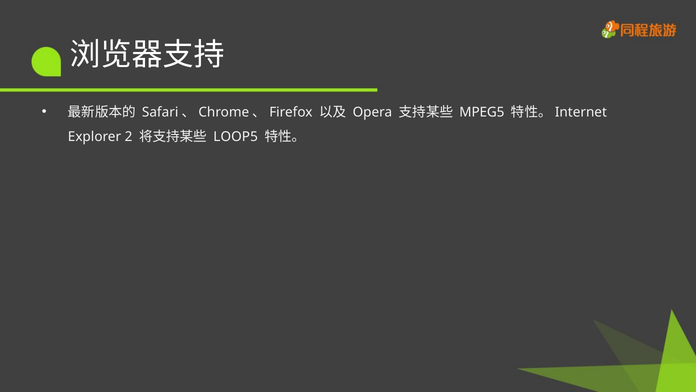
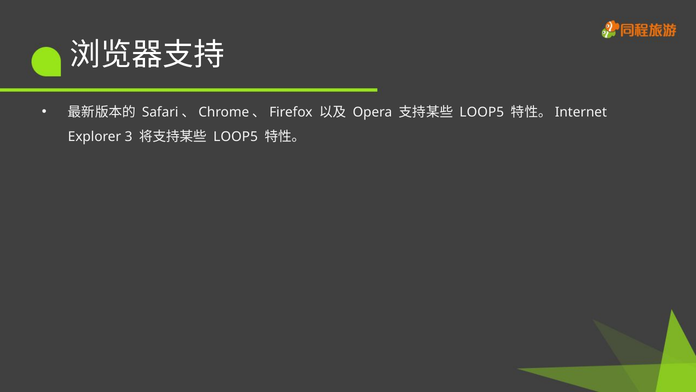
MPEG5: MPEG5 -> LOOP5 (482, 112)
2: 2 -> 3 (129, 136)
